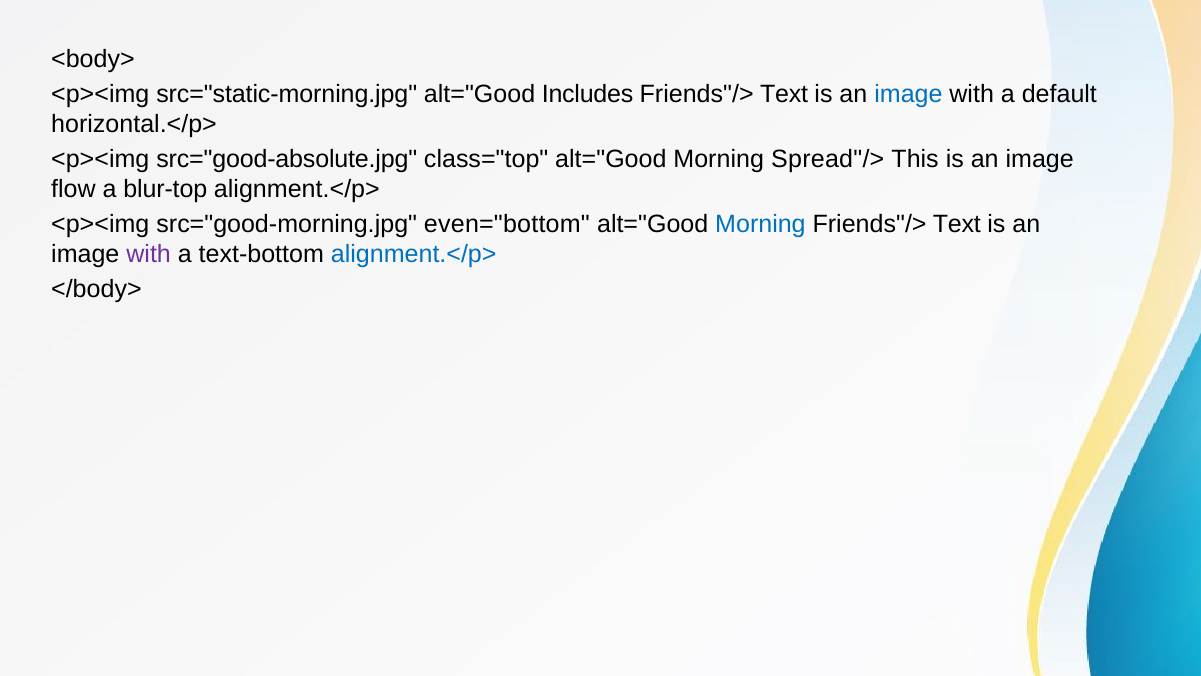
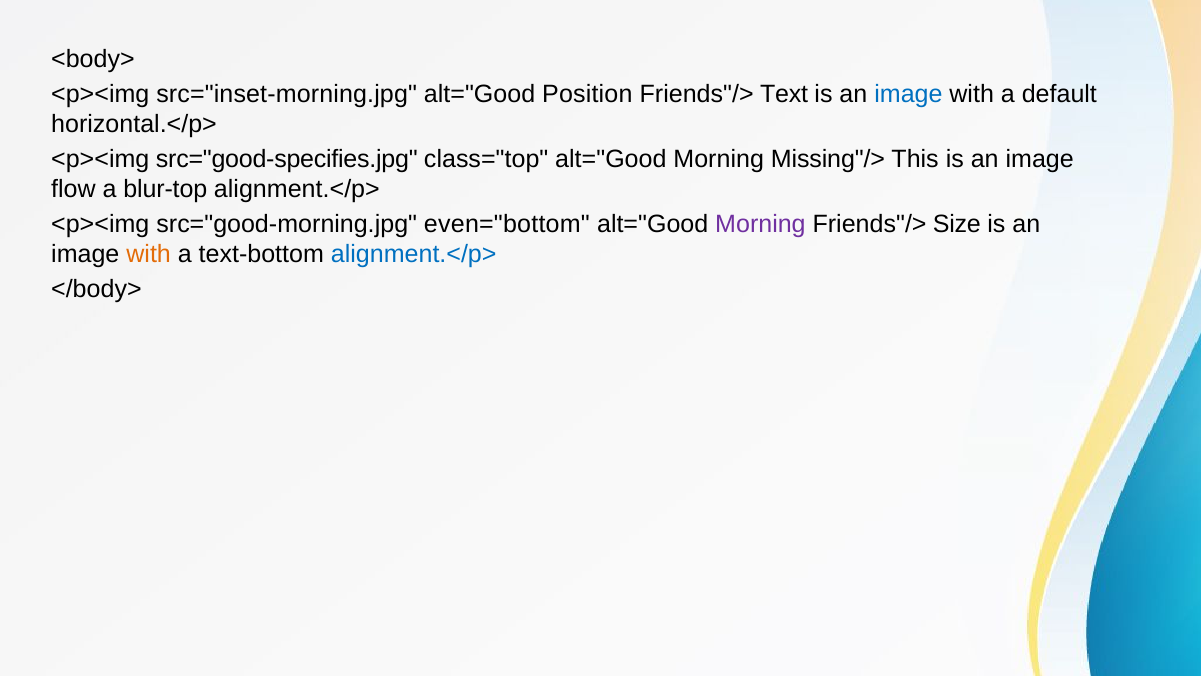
src="static-morning.jpg: src="static-morning.jpg -> src="inset-morning.jpg (287, 94)
Includes: Includes -> Position (587, 94)
src="good-absolute.jpg: src="good-absolute.jpg -> src="good-specifies.jpg (287, 159)
Spread"/>: Spread"/> -> Missing"/> (828, 159)
Morning colour: blue -> purple (760, 224)
Text: Text -> Size (957, 224)
with colour: purple -> orange (149, 254)
